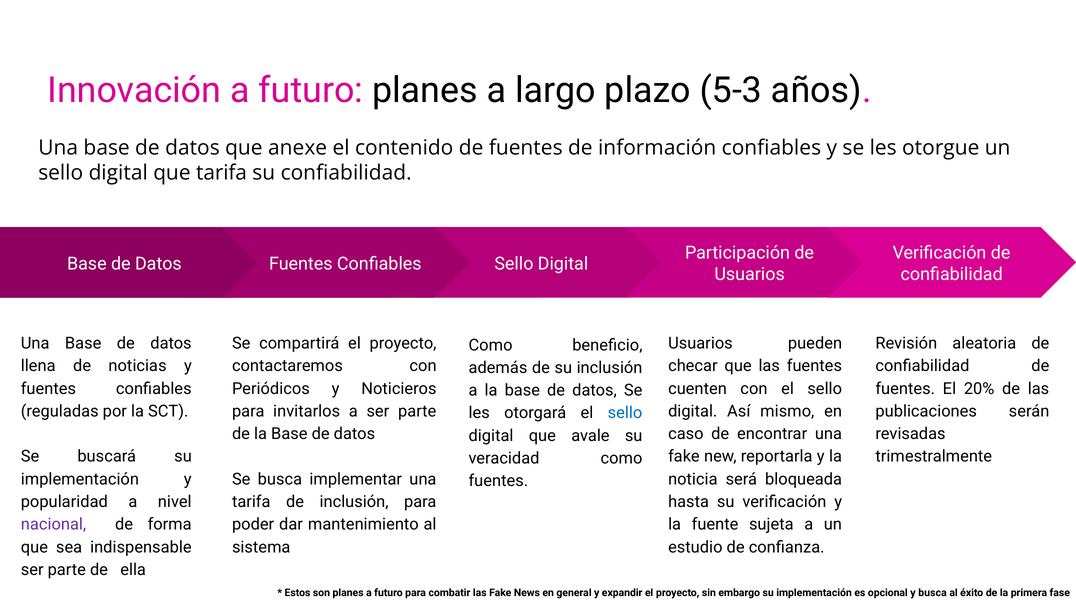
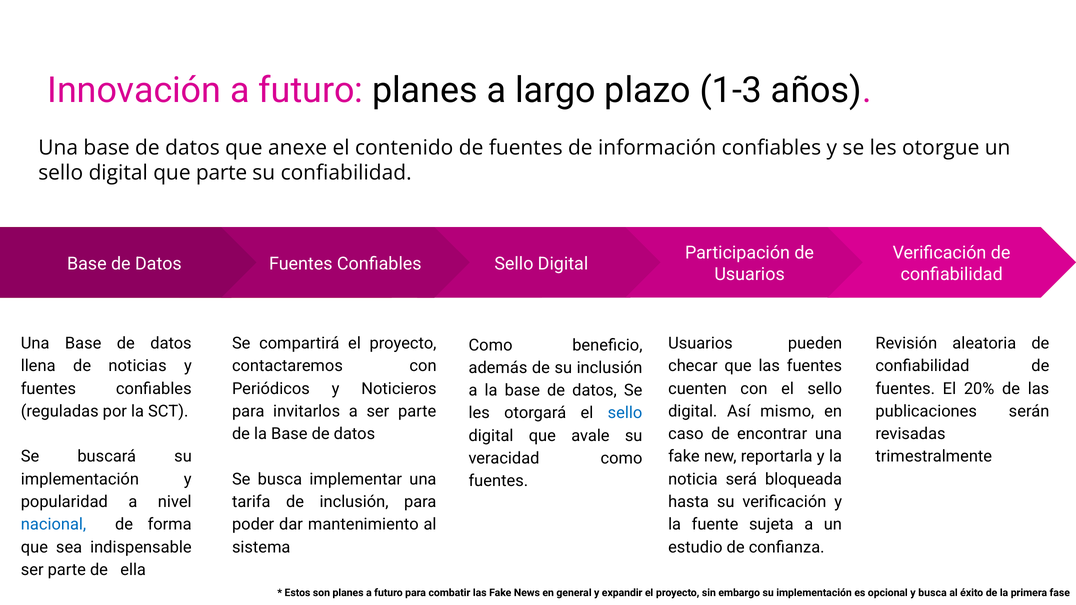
5-3: 5-3 -> 1-3 (731, 91)
que tarifa: tarifa -> parte (222, 173)
nacional colour: purple -> blue (54, 525)
